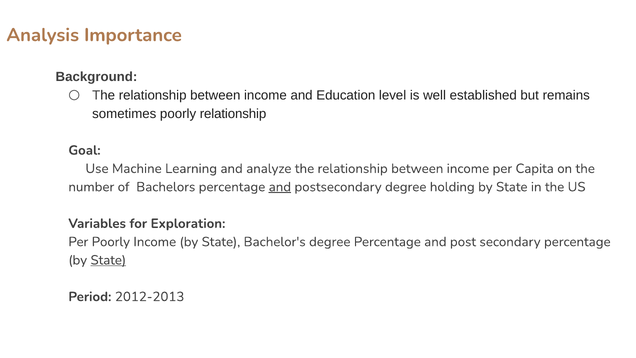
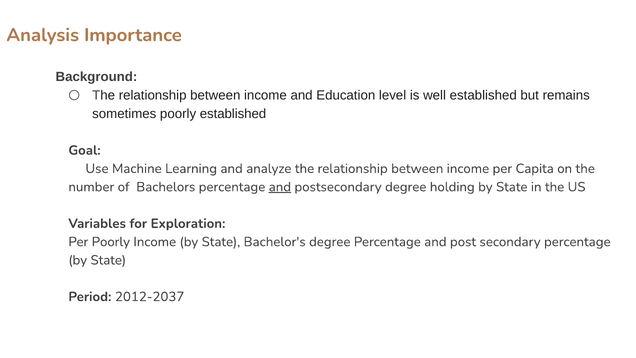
poorly relationship: relationship -> established (233, 114)
State underline: present -> none (108, 260)
2012-2013: 2012-2013 -> 2012-2037 (150, 297)
